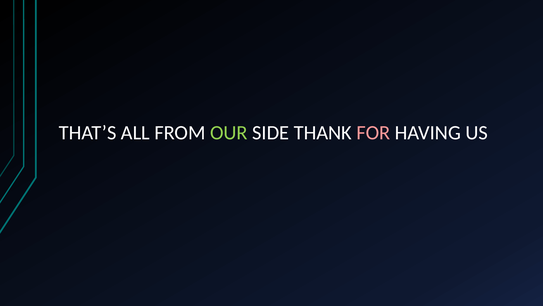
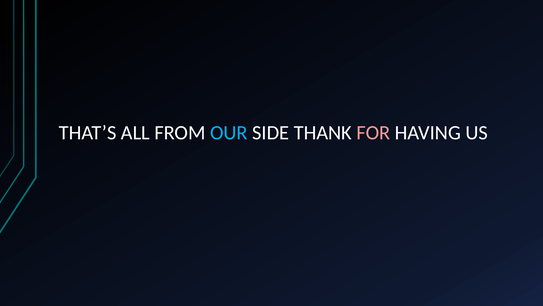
OUR colour: light green -> light blue (229, 132)
